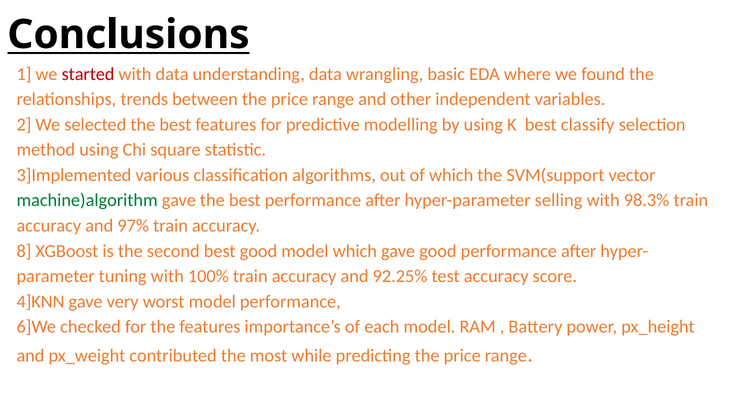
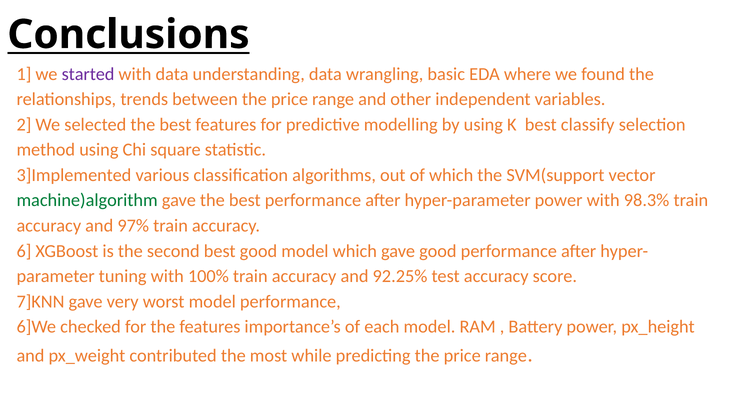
started colour: red -> purple (88, 74)
hyper-parameter selling: selling -> power (559, 201)
8: 8 -> 6 (24, 251)
4]KNN: 4]KNN -> 7]KNN (40, 302)
